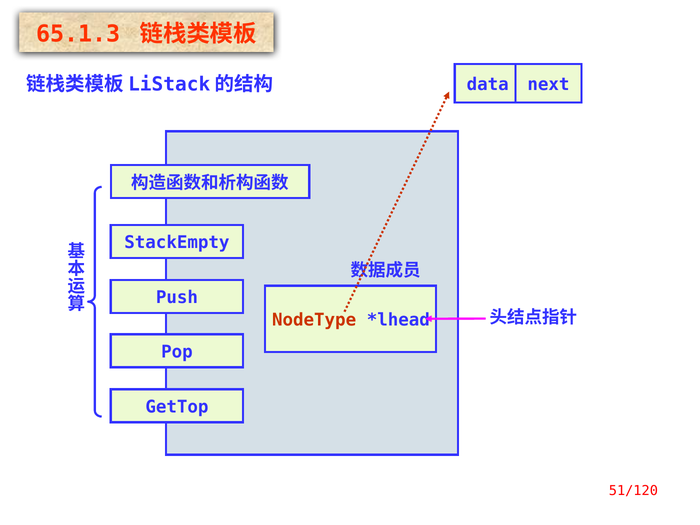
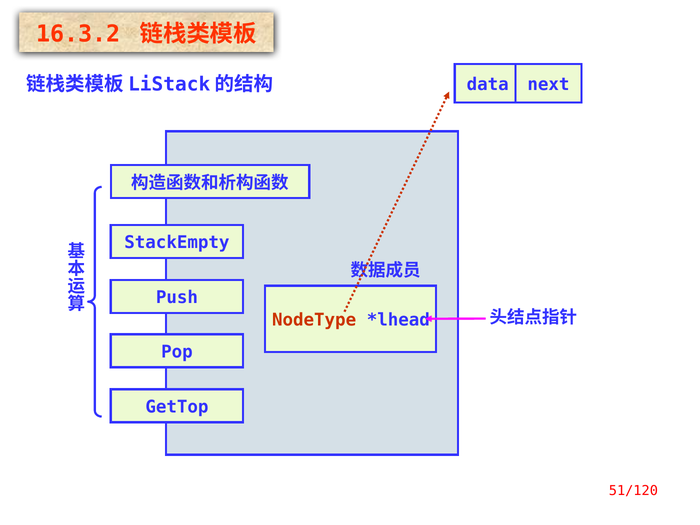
65.1.3: 65.1.3 -> 16.3.2 (78, 34)
